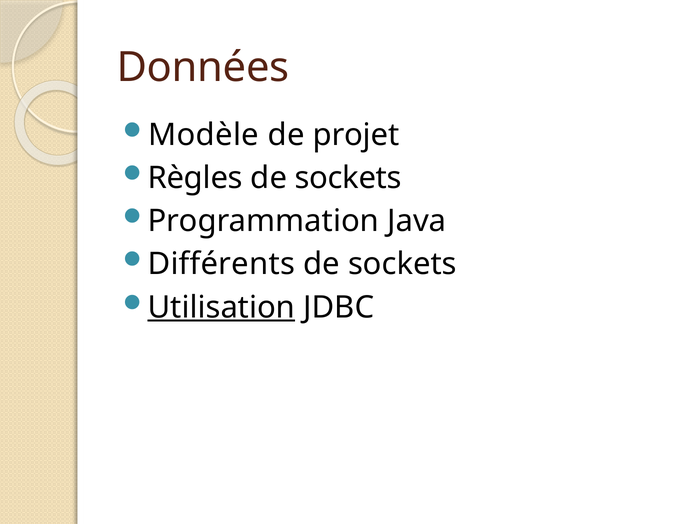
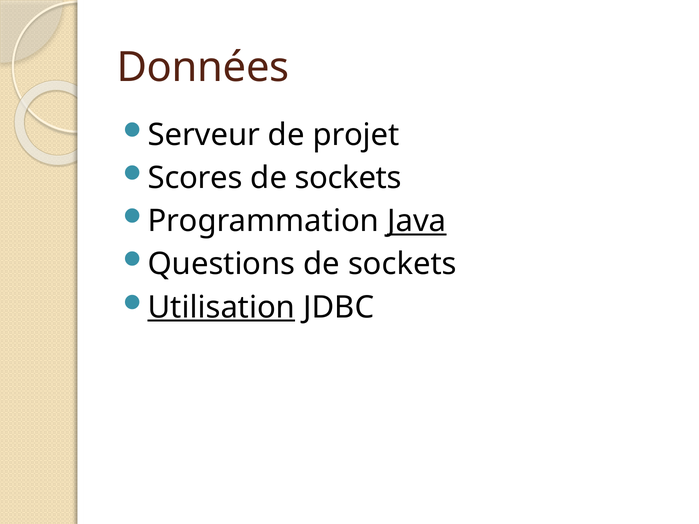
Modèle: Modèle -> Serveur (204, 135)
Règles: Règles -> Scores (195, 178)
Java underline: none -> present (417, 221)
Différents: Différents -> Questions (221, 264)
